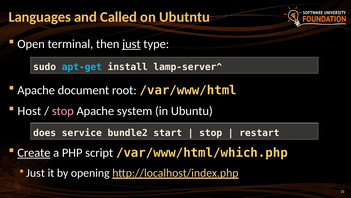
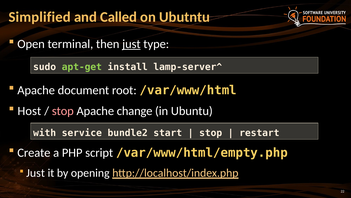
Languages: Languages -> Simplified (40, 17)
apt-get colour: light blue -> light green (82, 67)
system: system -> change (135, 111)
does: does -> with (45, 133)
Create underline: present -> none (34, 152)
/var/www/html/which.php: /var/www/html/which.php -> /var/www/html/empty.php (202, 152)
